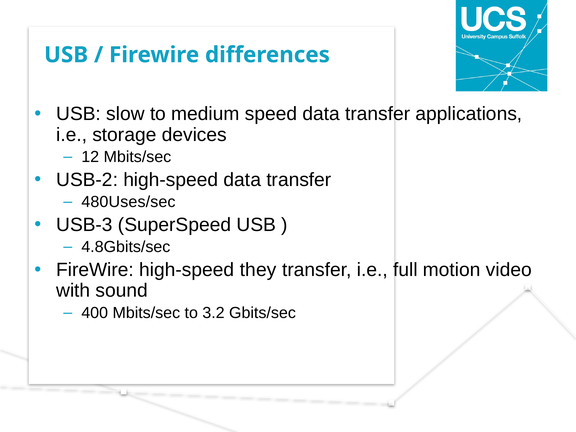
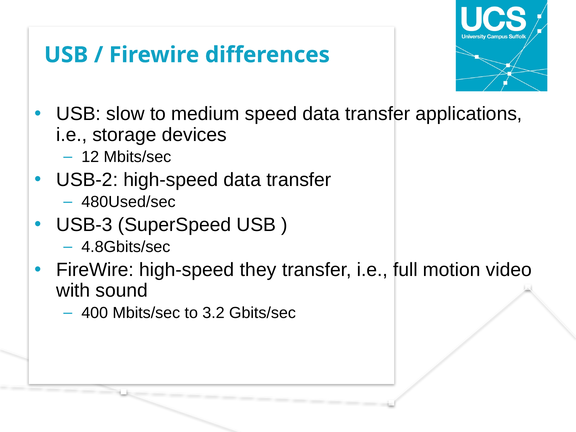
480Uses/sec: 480Uses/sec -> 480Used/sec (128, 202)
